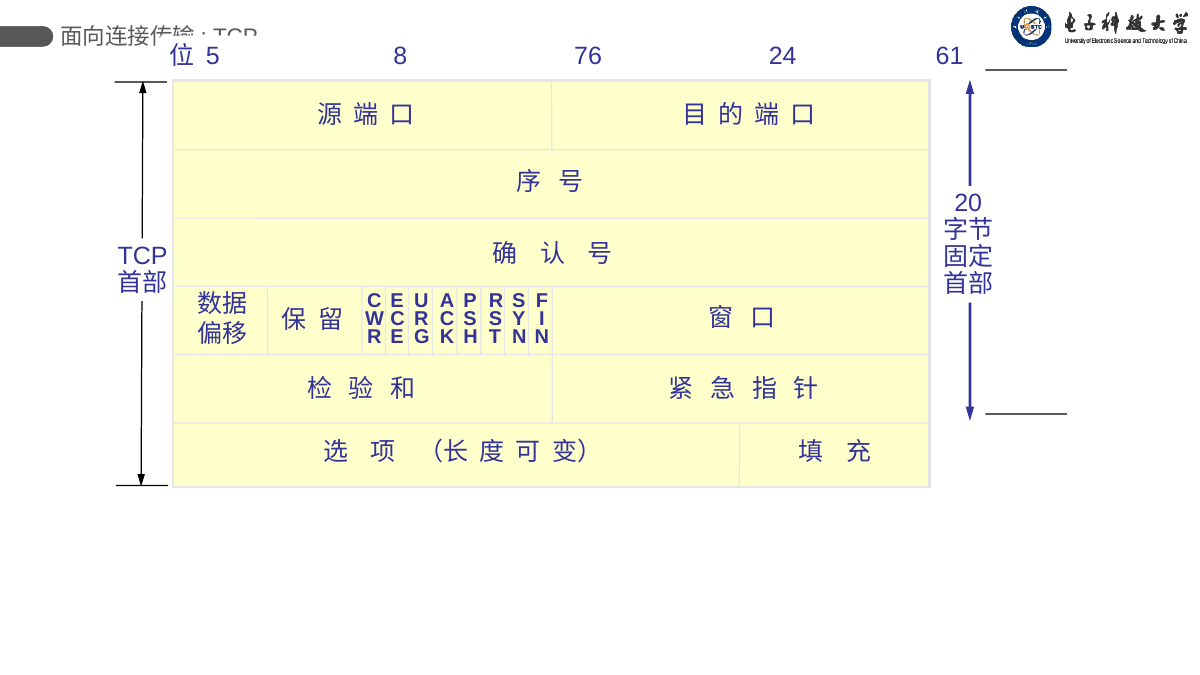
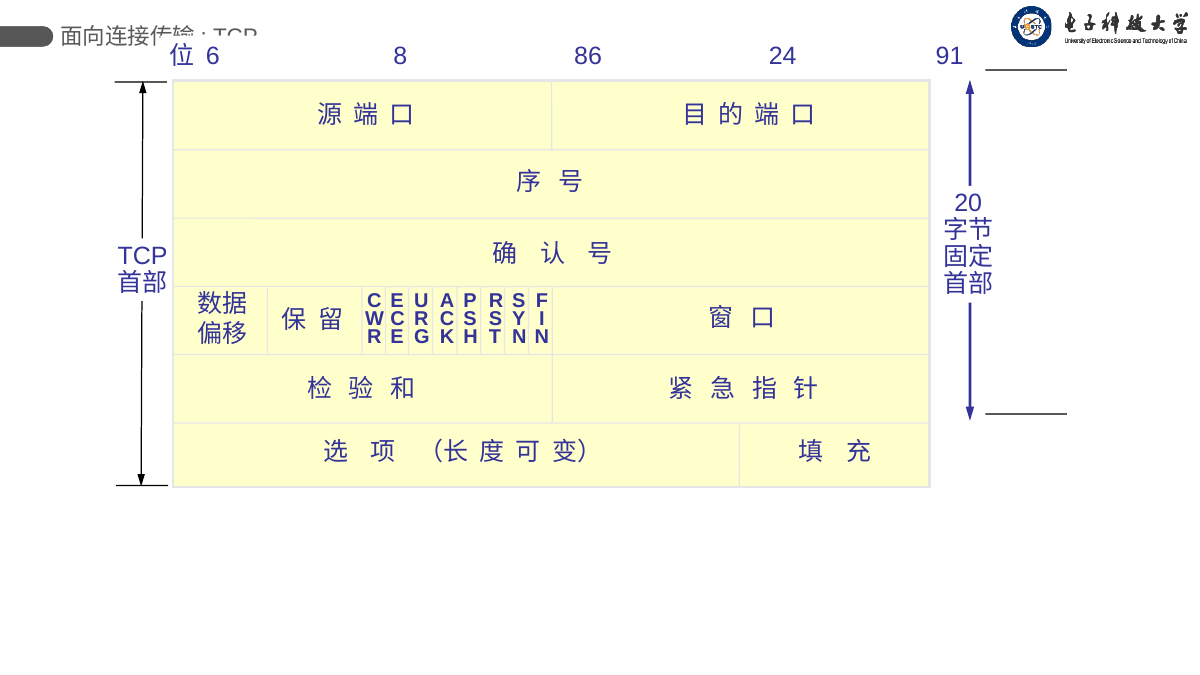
5: 5 -> 6 (213, 57)
76: 76 -> 86 (588, 57)
61: 61 -> 91 (950, 57)
